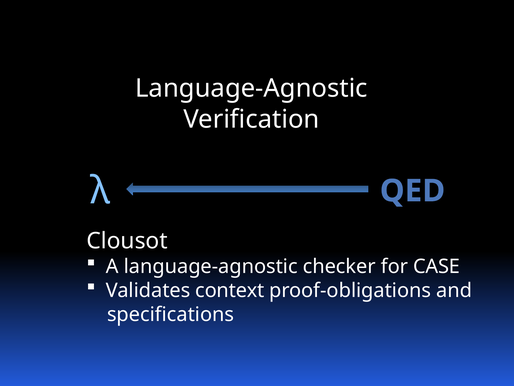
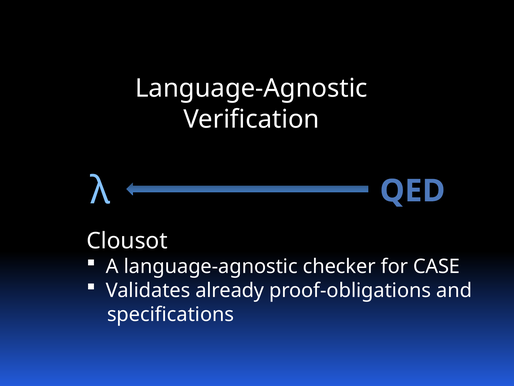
context: context -> already (230, 290)
